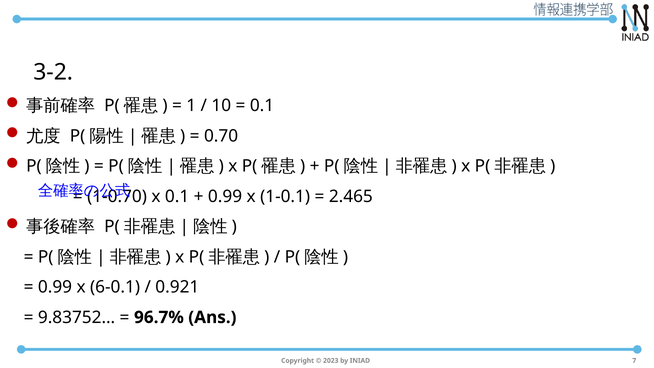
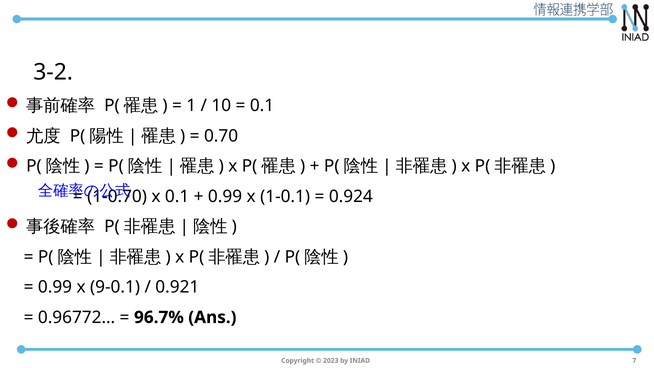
2.465: 2.465 -> 0.924 (351, 196)
6-0.1: 6-0.1 -> 9-0.1 (115, 287)
9.83752…: 9.83752… -> 0.96772… (77, 317)
